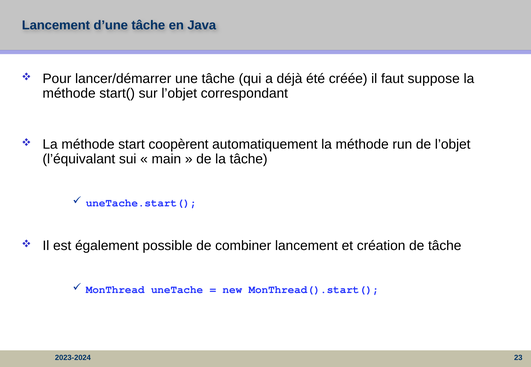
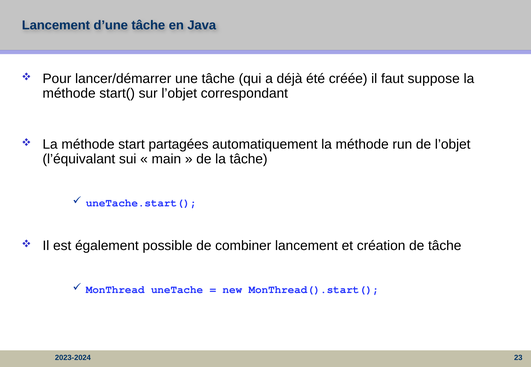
coopèrent: coopèrent -> partagées (179, 145)
